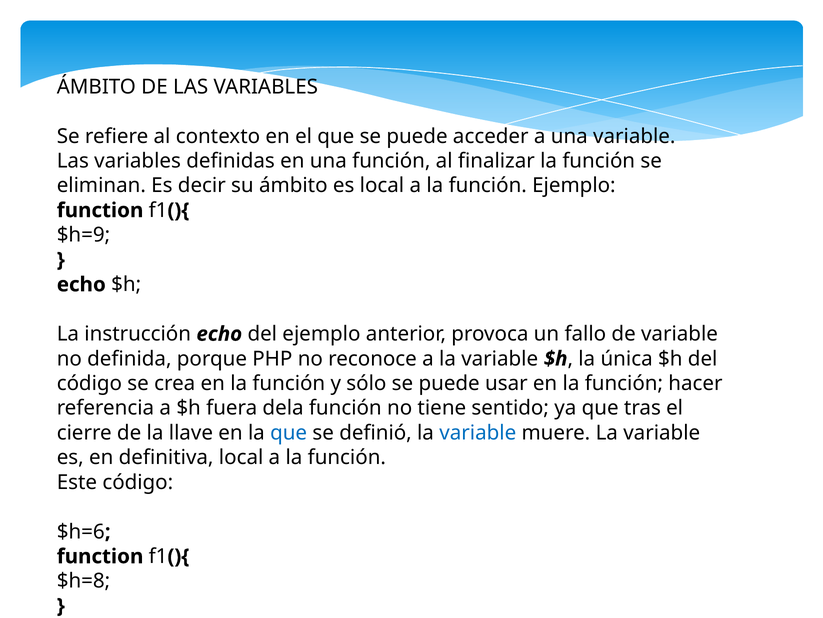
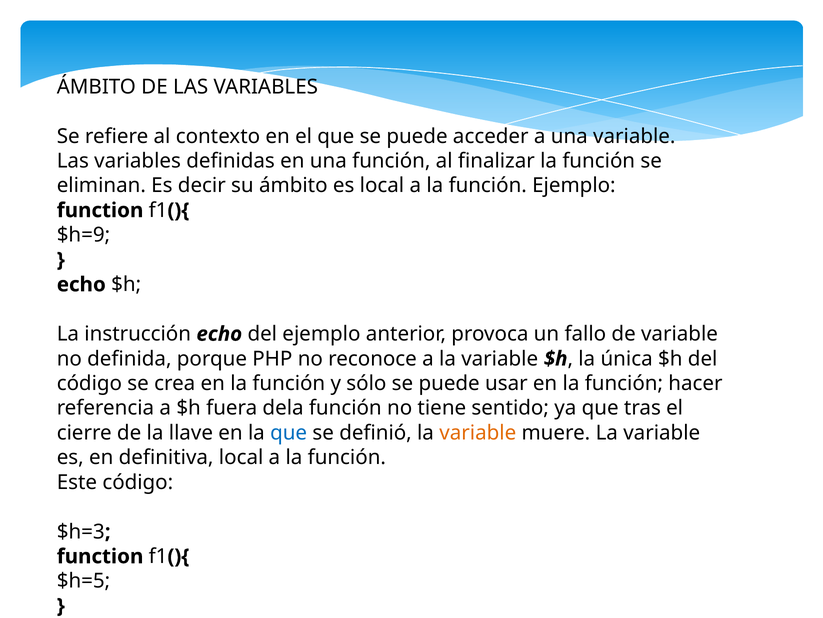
variable colour: blue -> orange (478, 432)
$h=6: $h=6 -> $h=3 (81, 531)
$h=8: $h=8 -> $h=5 (84, 580)
